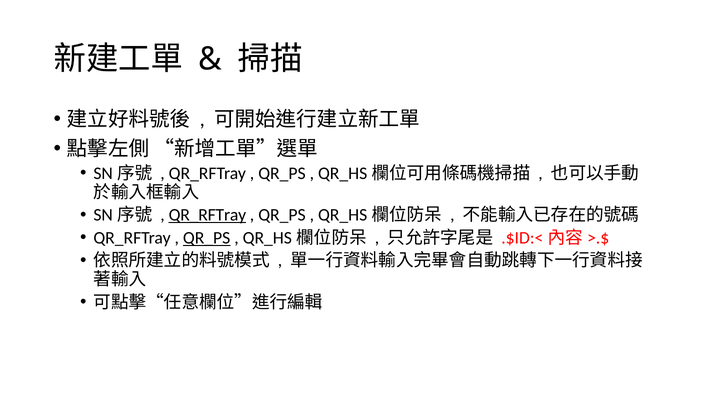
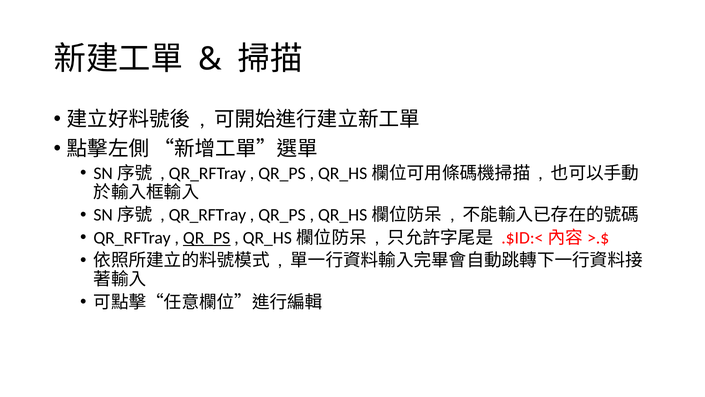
QR_RFTray underline: present -> none (207, 215)
